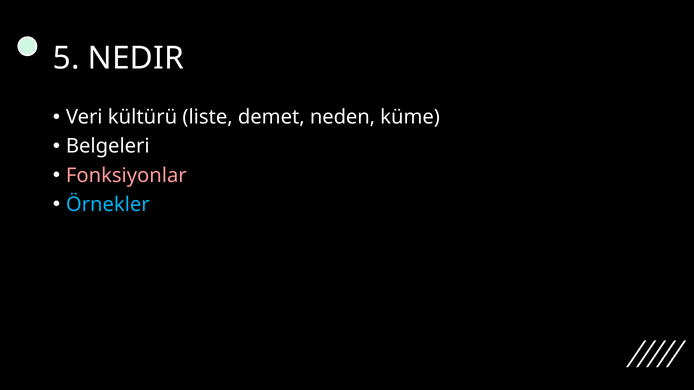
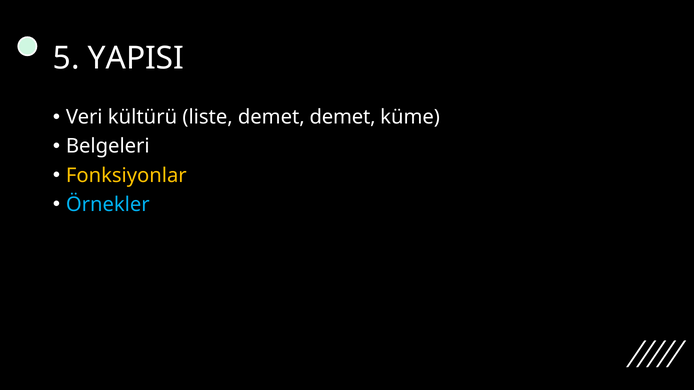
NEDIR: NEDIR -> YAPISI (136, 58)
demet neden: neden -> demet (343, 117)
Fonksiyonlar colour: pink -> yellow (126, 176)
